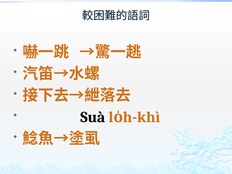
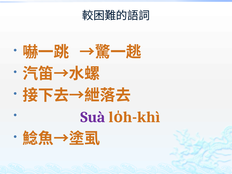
Suà colour: black -> purple (93, 117)
